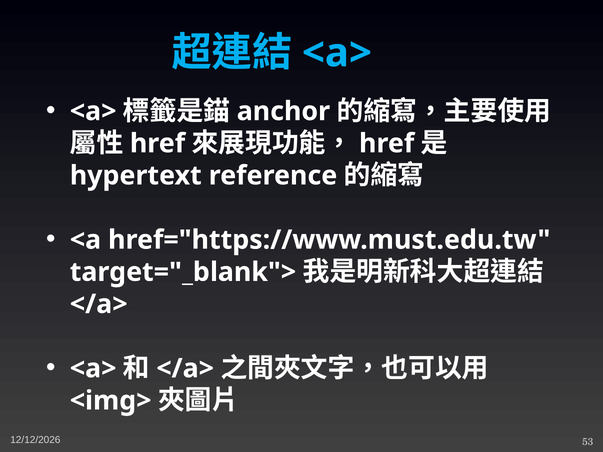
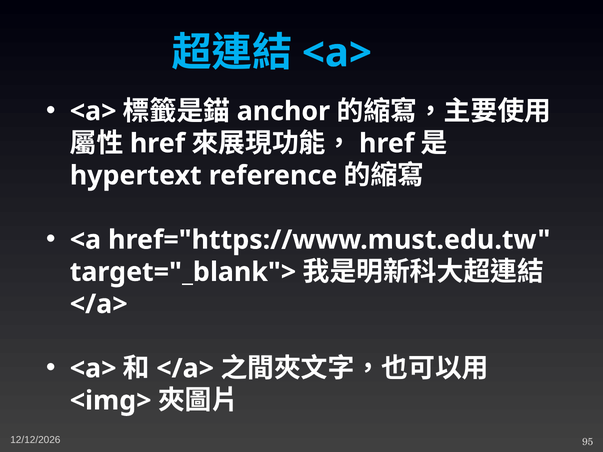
53: 53 -> 95 (588, 442)
